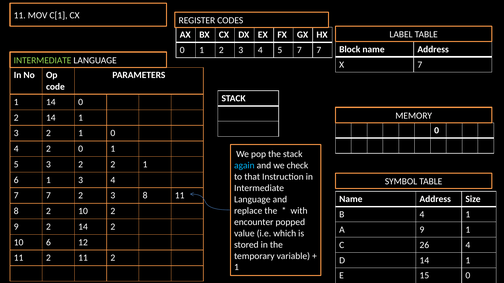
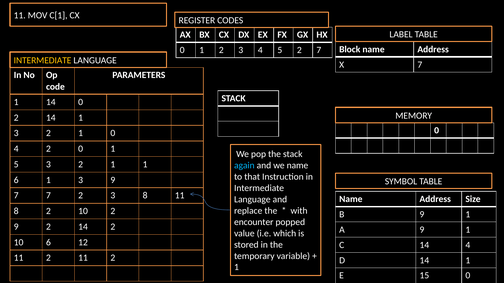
5 7: 7 -> 2 (299, 50)
INTERMEDIATE colour: light green -> yellow (43, 60)
5 3 2 2: 2 -> 1 (113, 165)
we check: check -> name (297, 166)
1 3 4: 4 -> 9 (113, 180)
B 4: 4 -> 9 (422, 215)
C 26: 26 -> 14 (424, 245)
